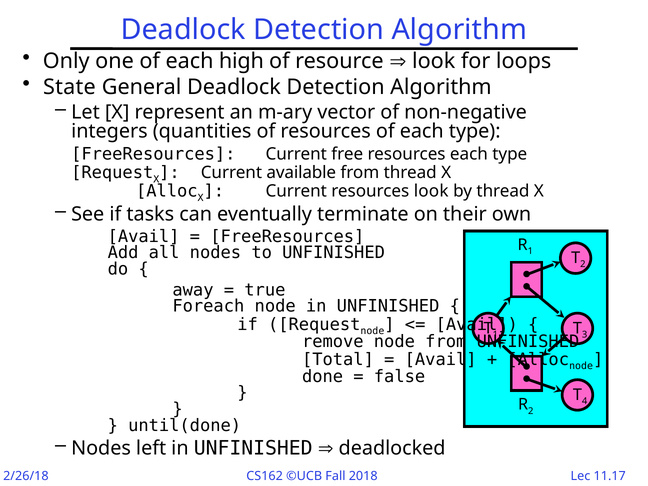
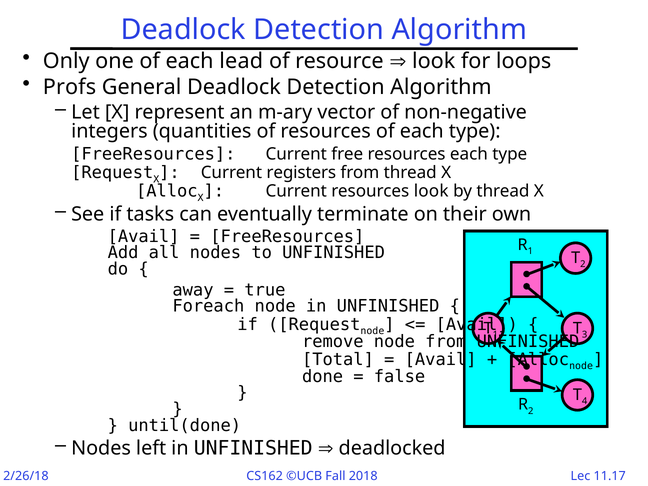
high: high -> lead (241, 61)
State: State -> Profs (69, 87)
available: available -> registers (301, 173)
